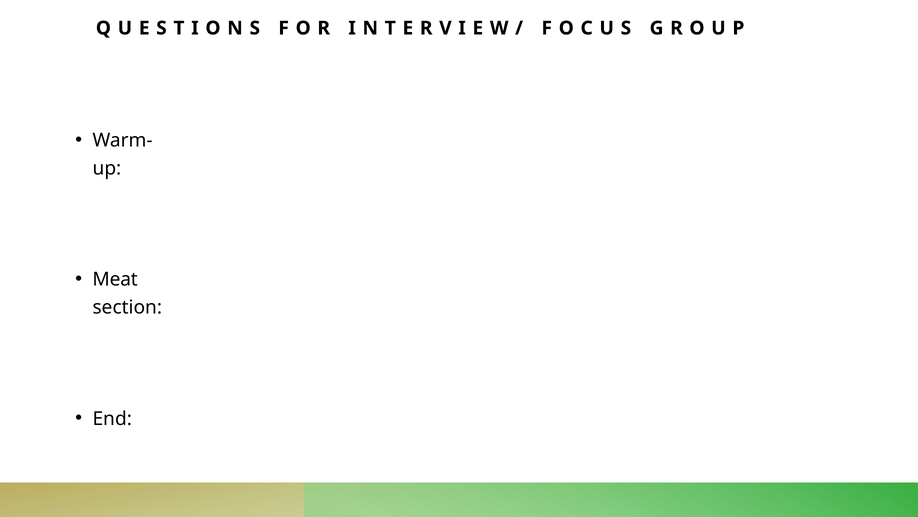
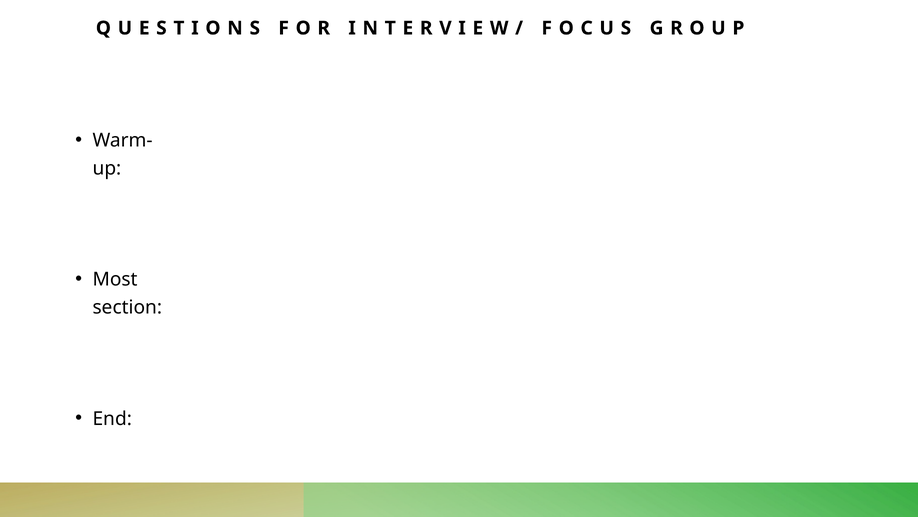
Meat: Meat -> Most (115, 279)
